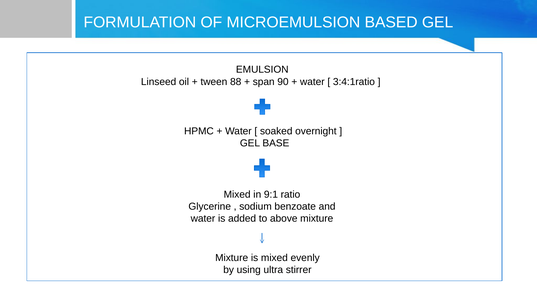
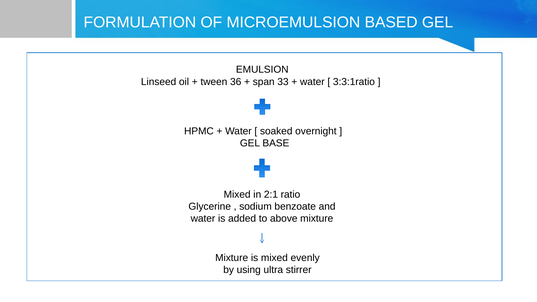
88: 88 -> 36 (236, 82)
90: 90 -> 33 (283, 82)
3:4:1ratio: 3:4:1ratio -> 3:3:1ratio (354, 82)
9:1: 9:1 -> 2:1 (271, 195)
